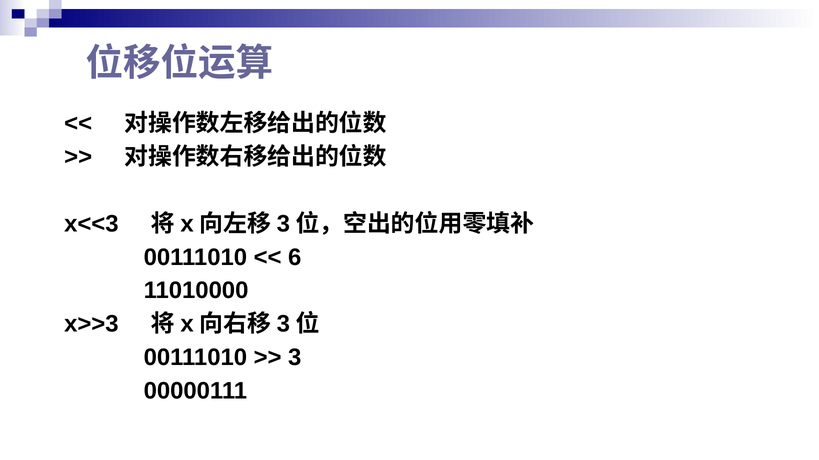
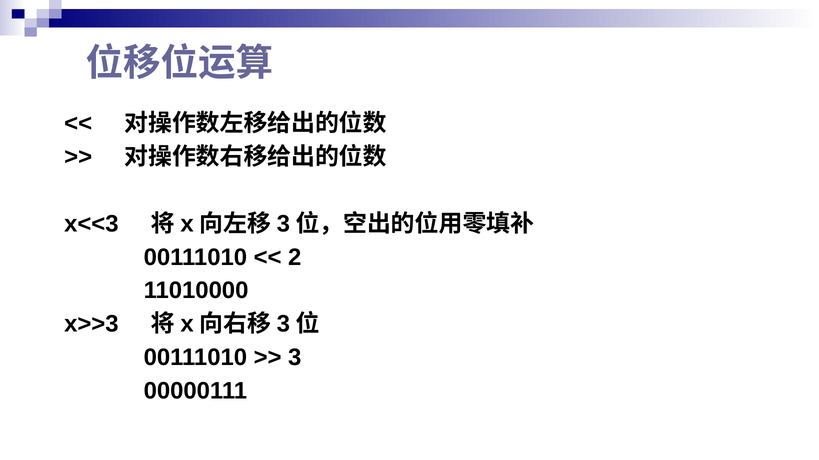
6: 6 -> 2 (295, 258)
